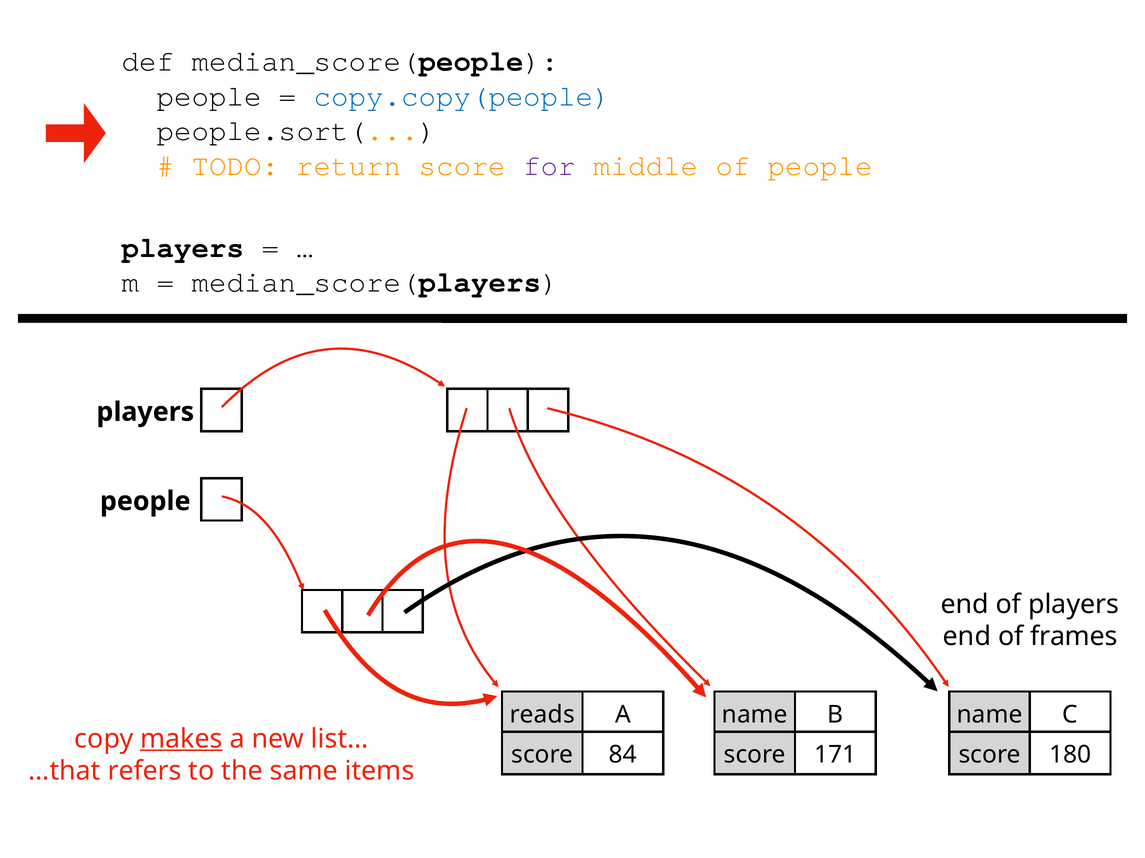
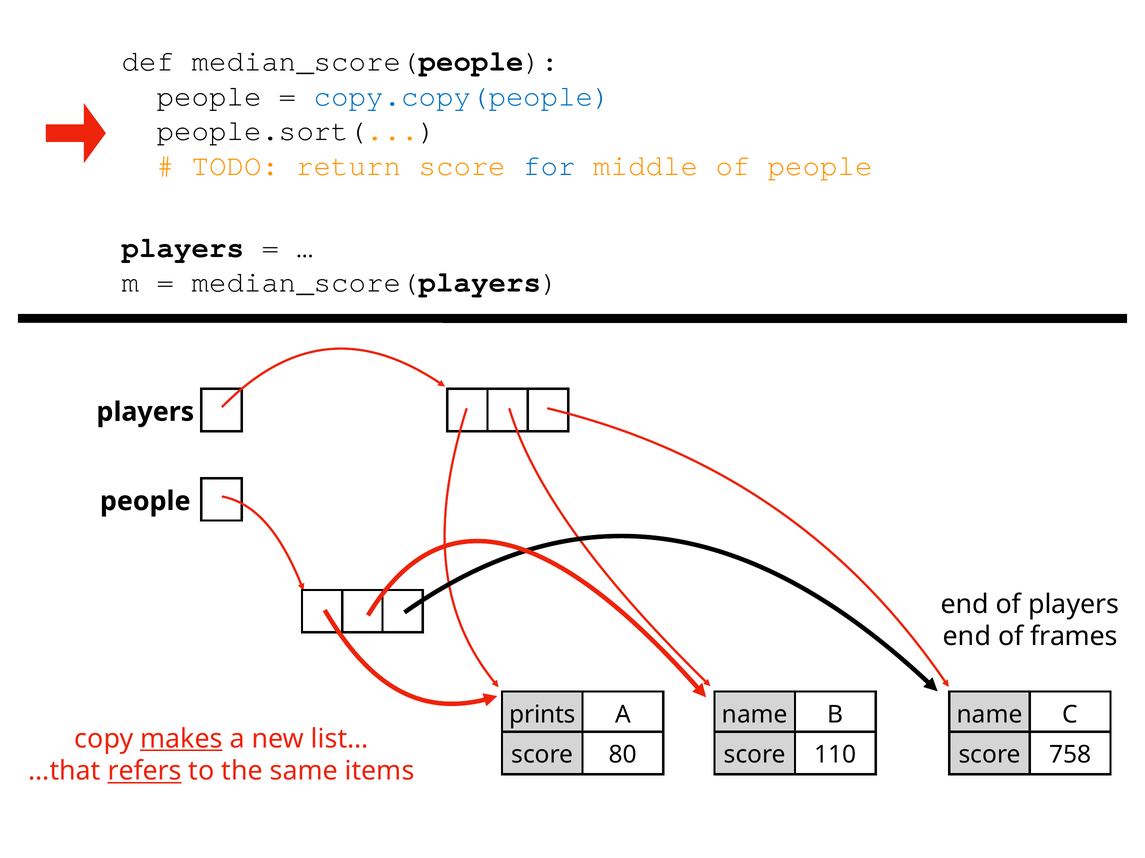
for colour: purple -> blue (550, 166)
reads: reads -> prints (542, 715)
84: 84 -> 80 (623, 755)
171: 171 -> 110 (835, 755)
180: 180 -> 758 (1070, 755)
refers underline: none -> present (145, 772)
